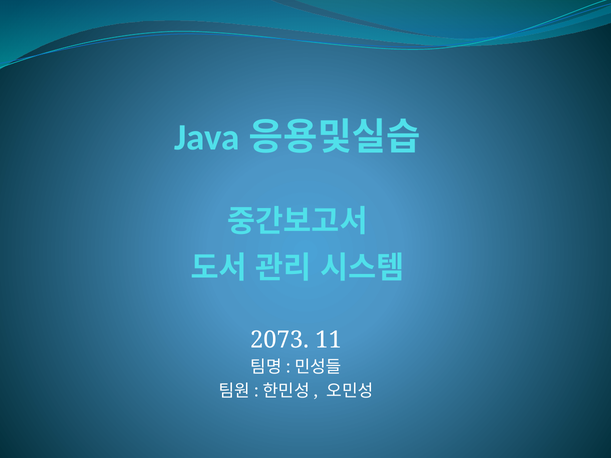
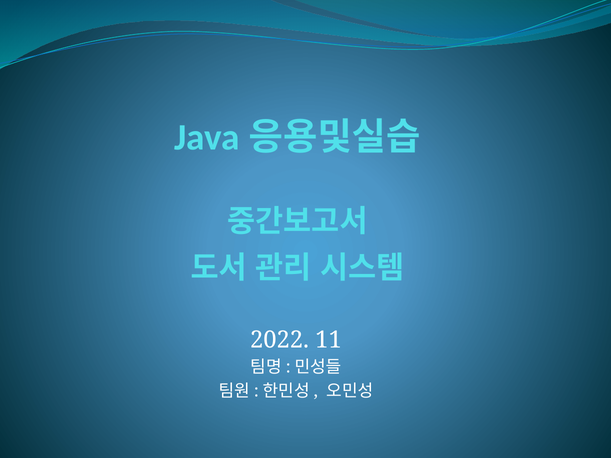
2073: 2073 -> 2022 (280, 340)
